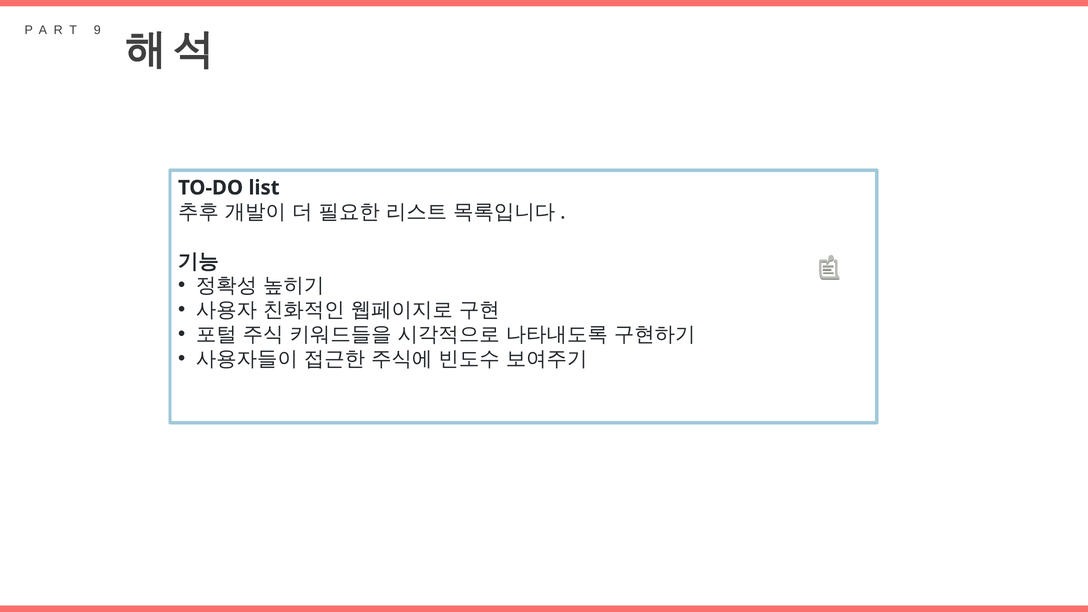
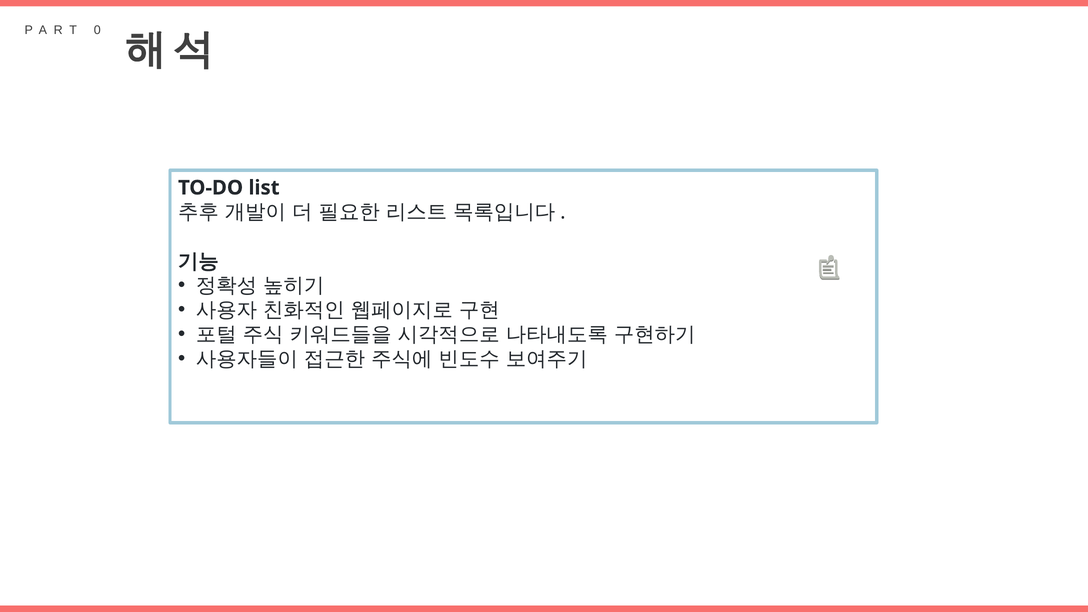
9: 9 -> 0 (97, 30)
